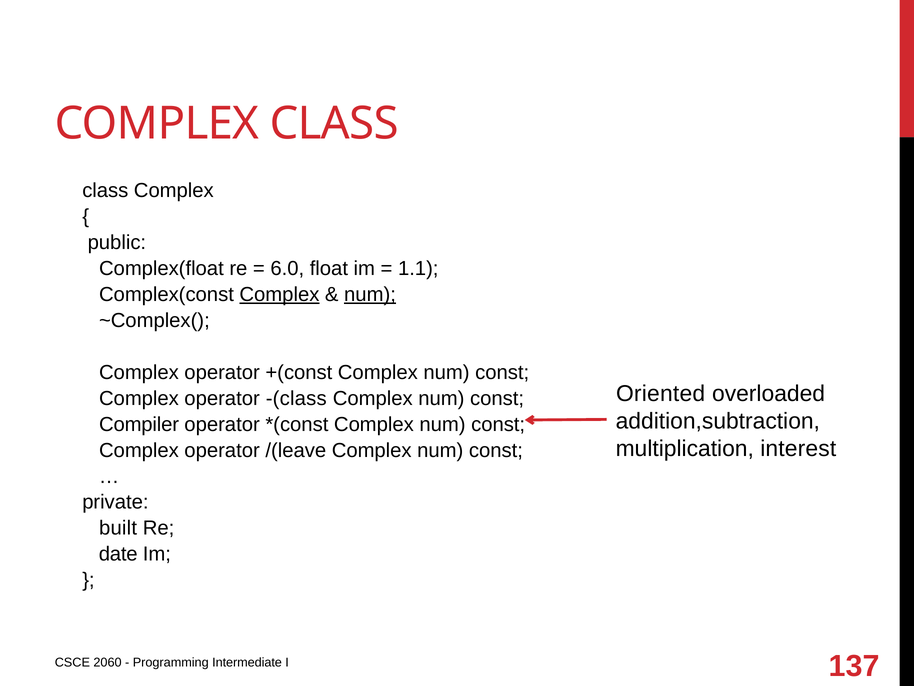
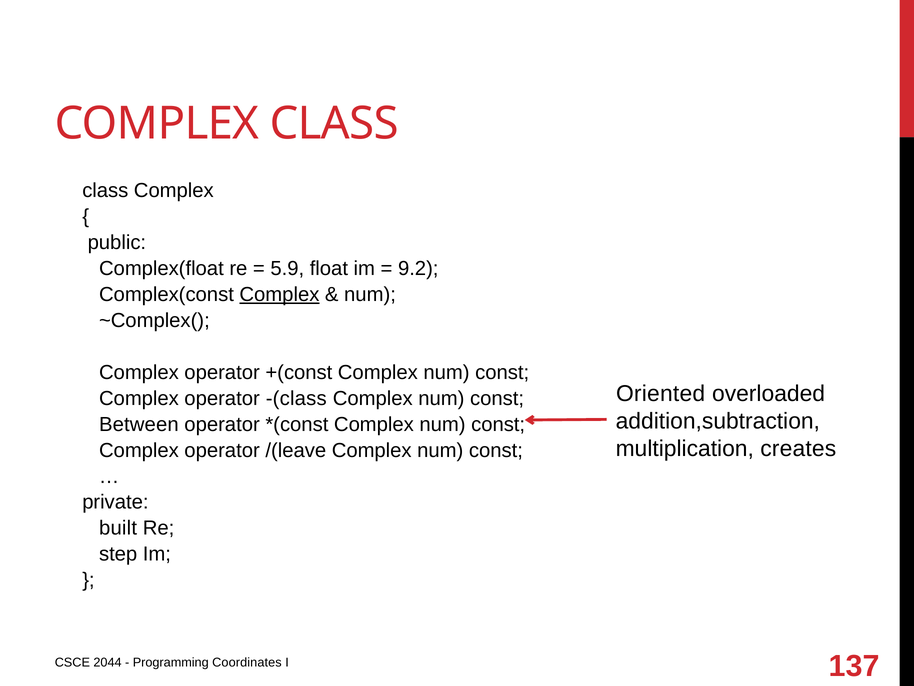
6.0: 6.0 -> 5.9 (287, 268)
1.1: 1.1 -> 9.2 (418, 268)
num underline: present -> none (370, 294)
Compiler: Compiler -> Between (139, 424)
interest: interest -> creates (798, 448)
date: date -> step (118, 554)
2060: 2060 -> 2044 (108, 662)
Intermediate: Intermediate -> Coordinates (247, 662)
